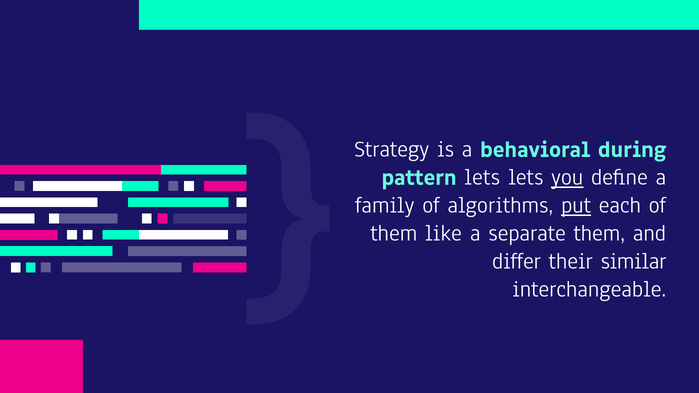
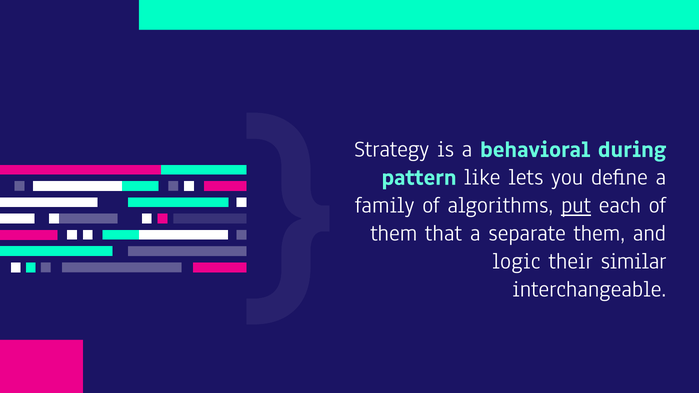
pattern lets: lets -> like (482, 177)
you underline: present -> none (567, 177)
like: like -> that (443, 233)
differ: differ -> logic (516, 261)
